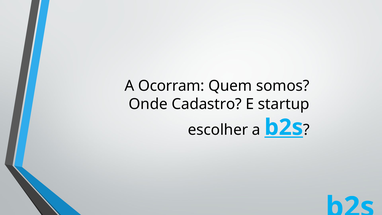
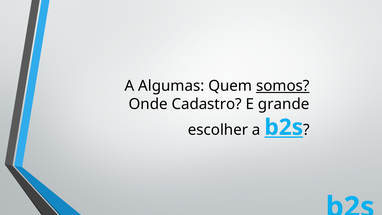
Ocorram: Ocorram -> Algumas (171, 86)
somos underline: none -> present (283, 86)
startup: startup -> grande (284, 104)
